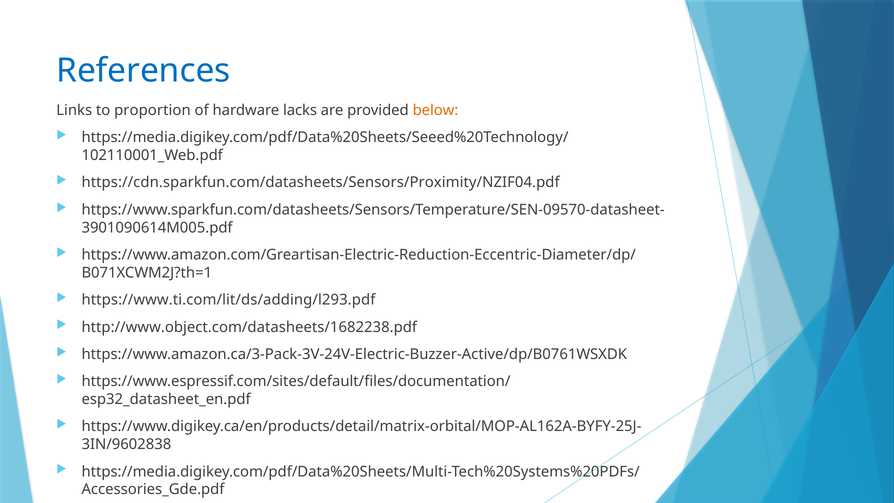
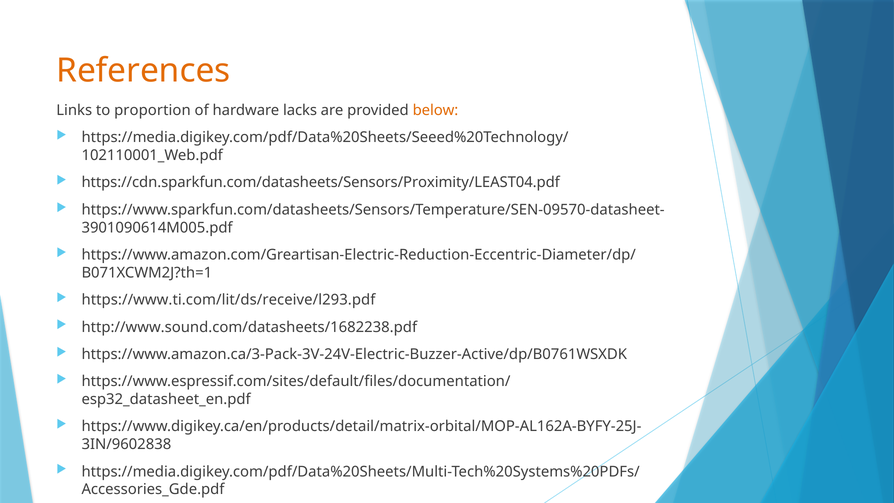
References colour: blue -> orange (143, 71)
https://cdn.sparkfun.com/datasheets/Sensors/Proximity/NZIF04.pdf: https://cdn.sparkfun.com/datasheets/Sensors/Proximity/NZIF04.pdf -> https://cdn.sparkfun.com/datasheets/Sensors/Proximity/LEAST04.pdf (321, 183)
https://www.ti.com/lit/ds/adding/l293.pdf: https://www.ti.com/lit/ds/adding/l293.pdf -> https://www.ti.com/lit/ds/receive/l293.pdf (228, 300)
http://www.object.com/datasheets/1682238.pdf: http://www.object.com/datasheets/1682238.pdf -> http://www.sound.com/datasheets/1682238.pdf (249, 327)
